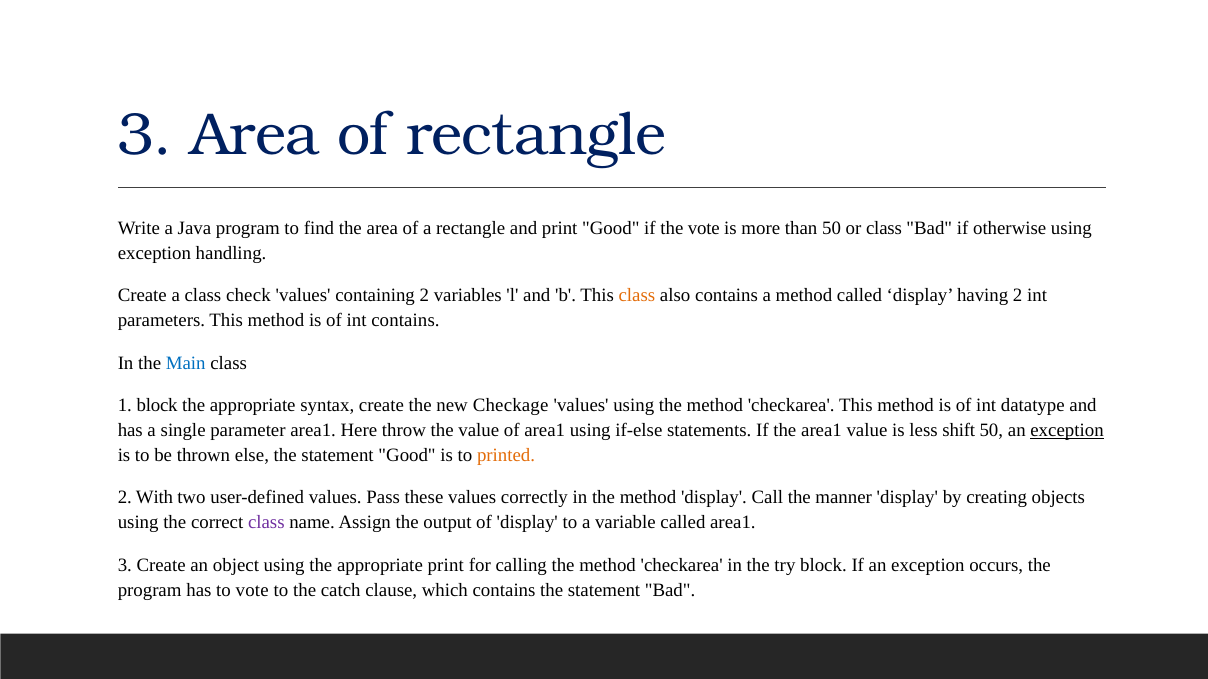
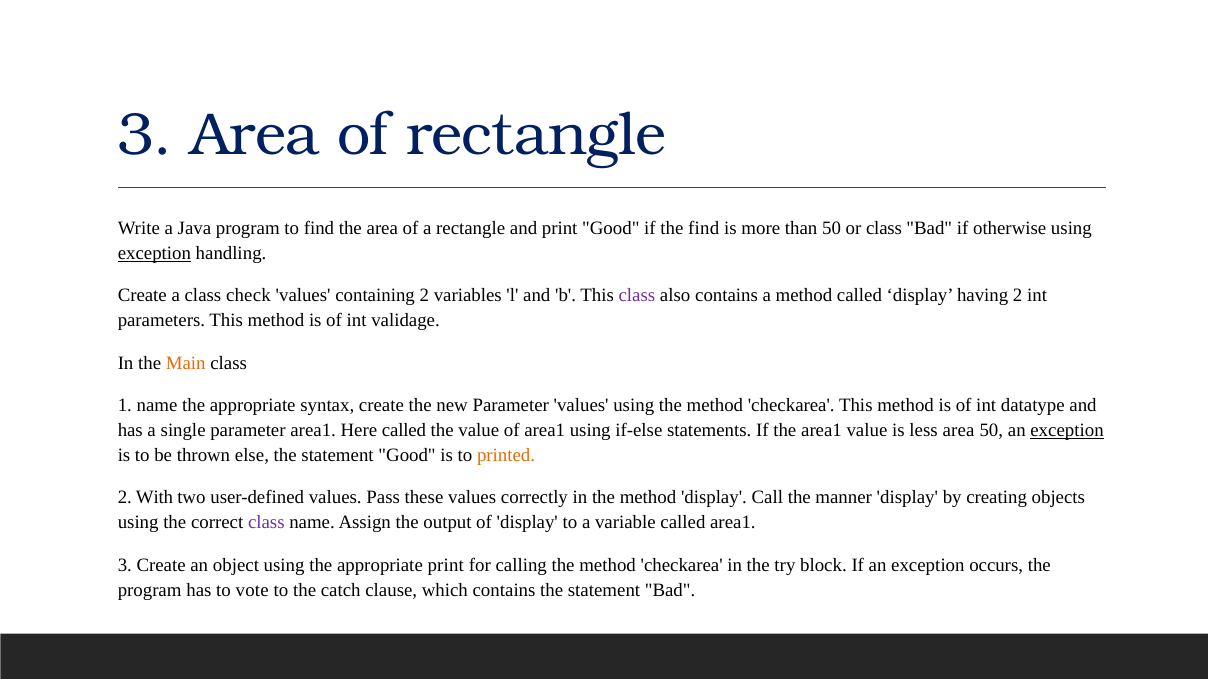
the vote: vote -> find (704, 228)
exception underline: none -> present (154, 253)
class colour: orange -> purple (637, 296)
int contains: contains -> validage (406, 321)
Main colour: blue -> orange (186, 363)
1 block: block -> name (157, 406)
new Checkage: Checkage -> Parameter (511, 406)
Here throw: throw -> called (404, 431)
less shift: shift -> area (959, 431)
